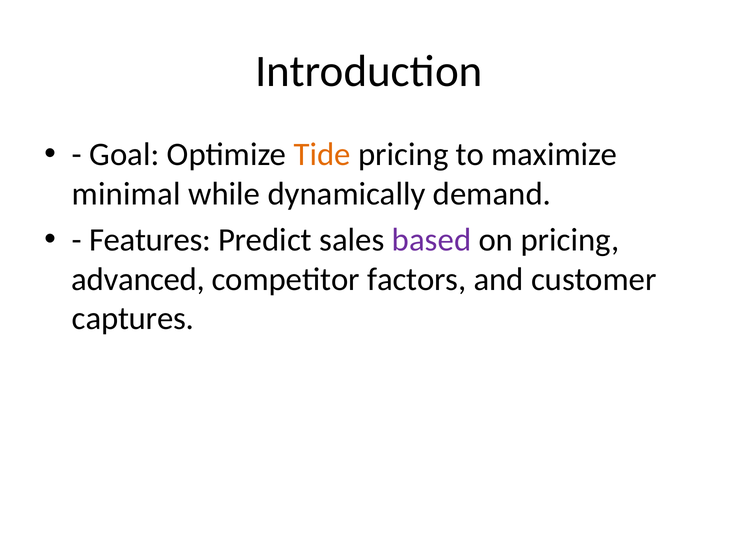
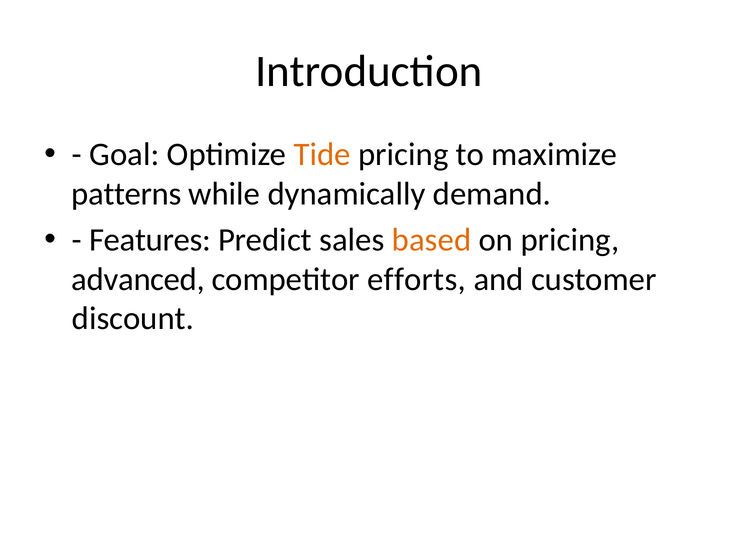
minimal: minimal -> patterns (127, 194)
based colour: purple -> orange (432, 240)
factors: factors -> efforts (417, 279)
captures: captures -> discount (133, 319)
